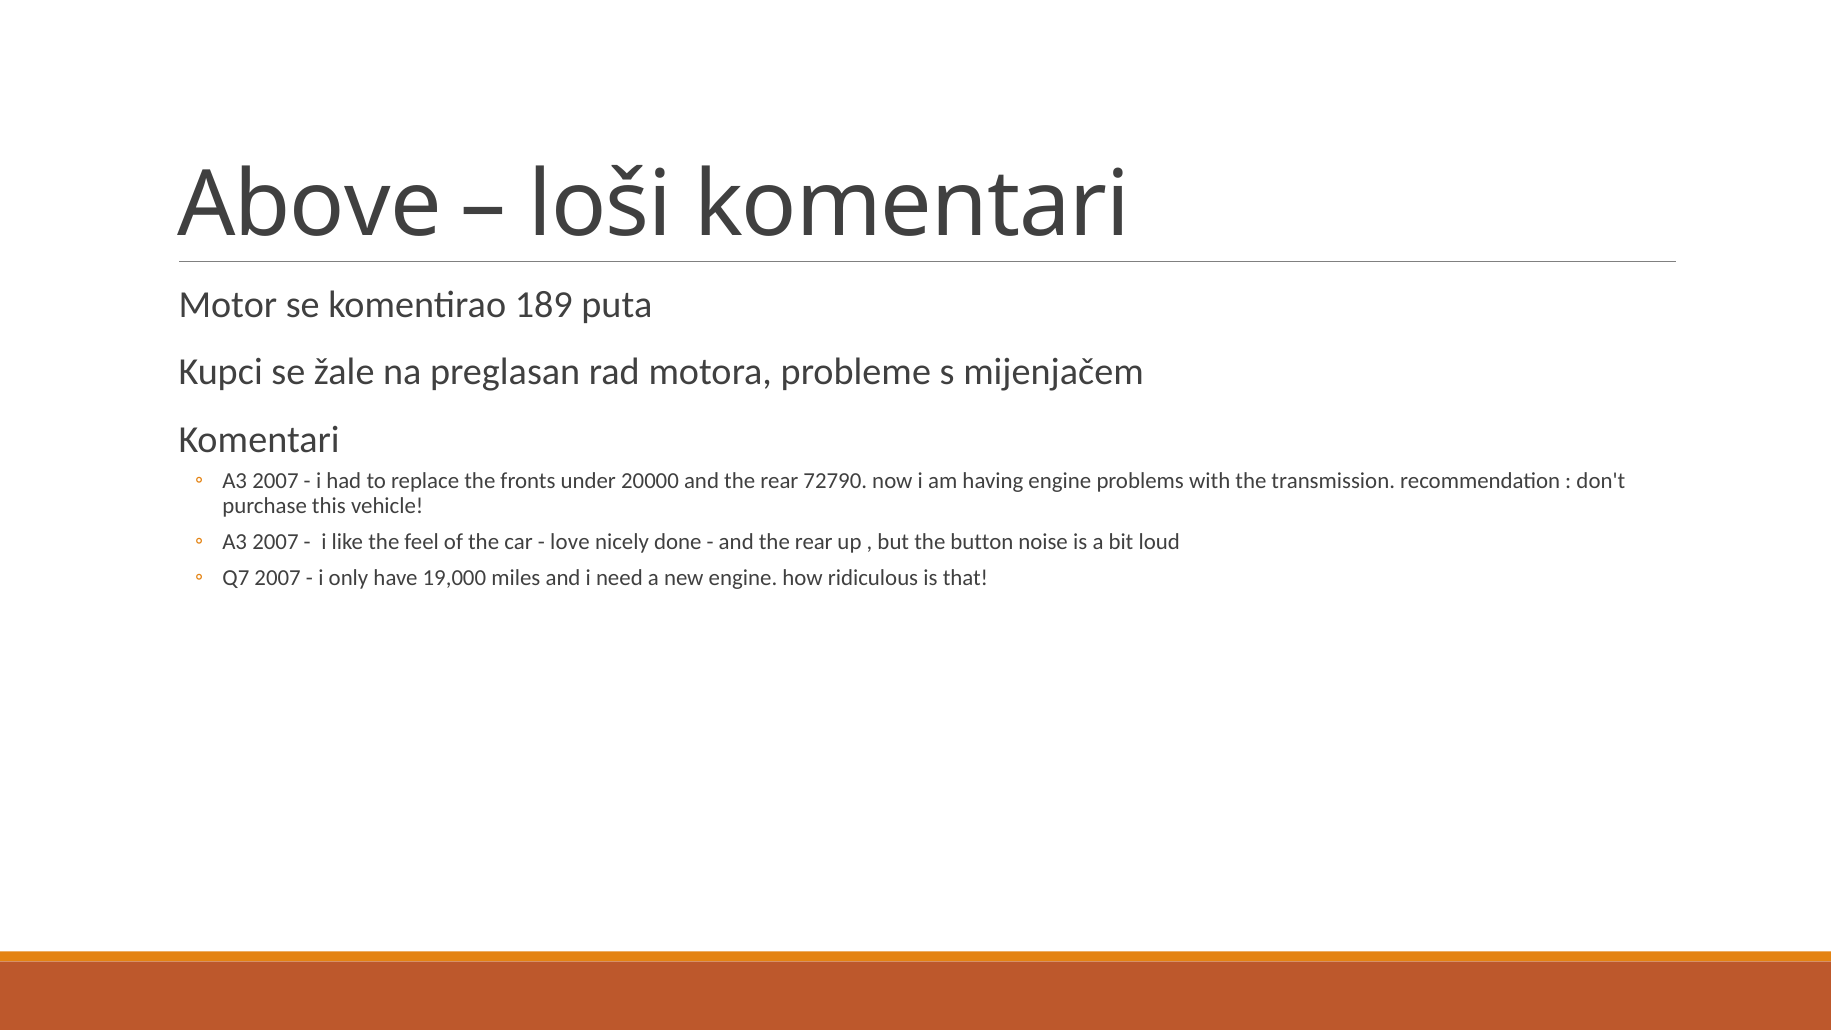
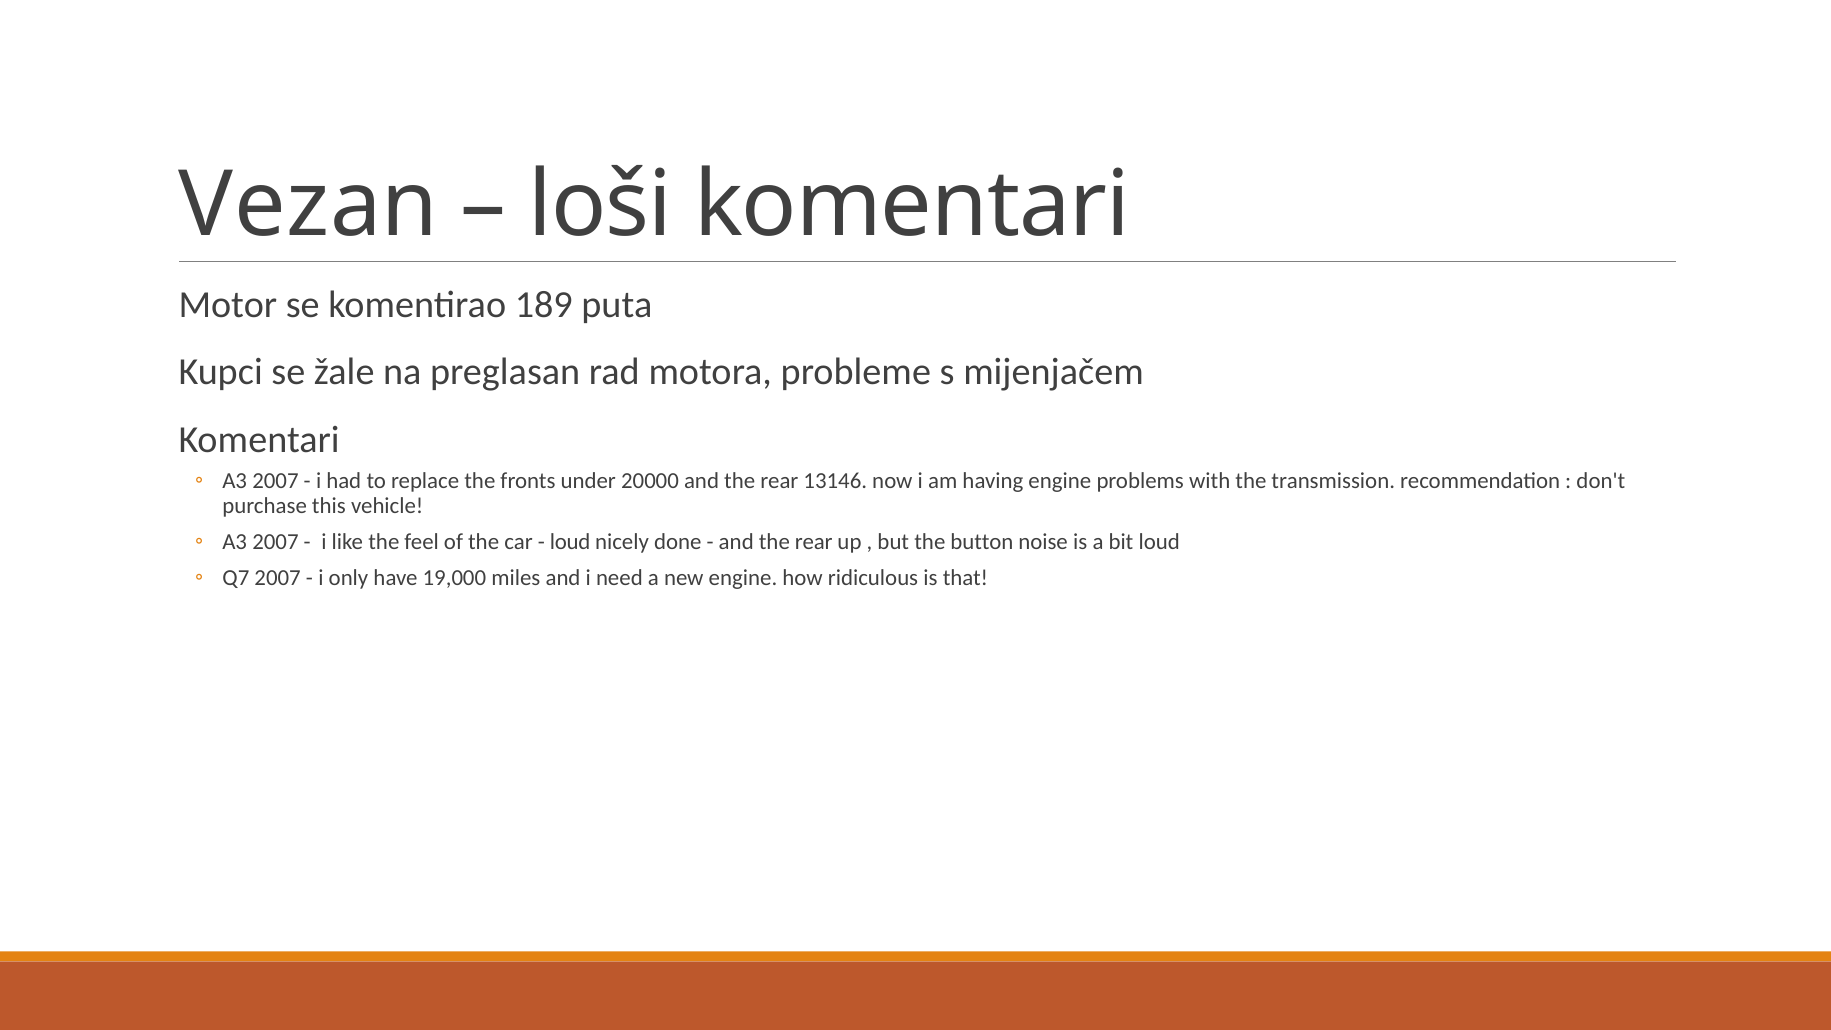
Above: Above -> Vezan (309, 205)
72790: 72790 -> 13146 (835, 481)
love: love -> loud (570, 542)
